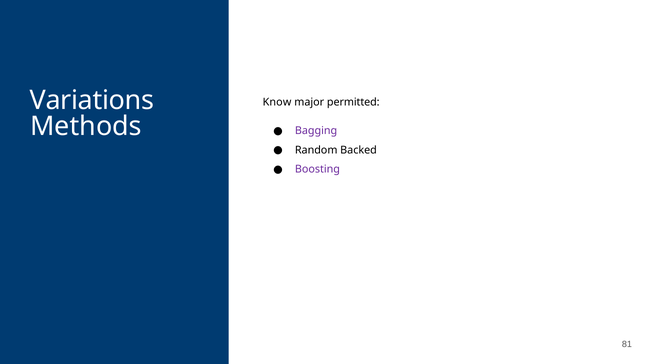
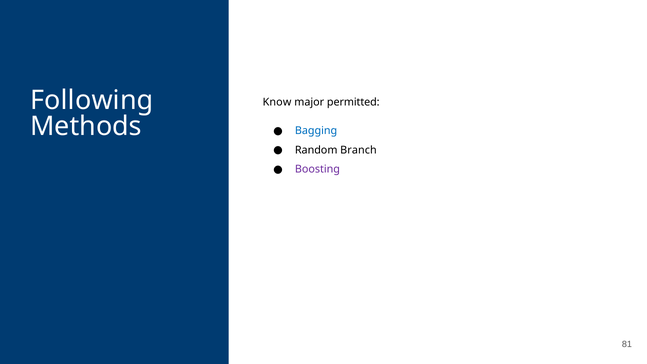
Variations: Variations -> Following (92, 100)
Bagging colour: purple -> blue (316, 131)
Backed: Backed -> Branch (358, 150)
